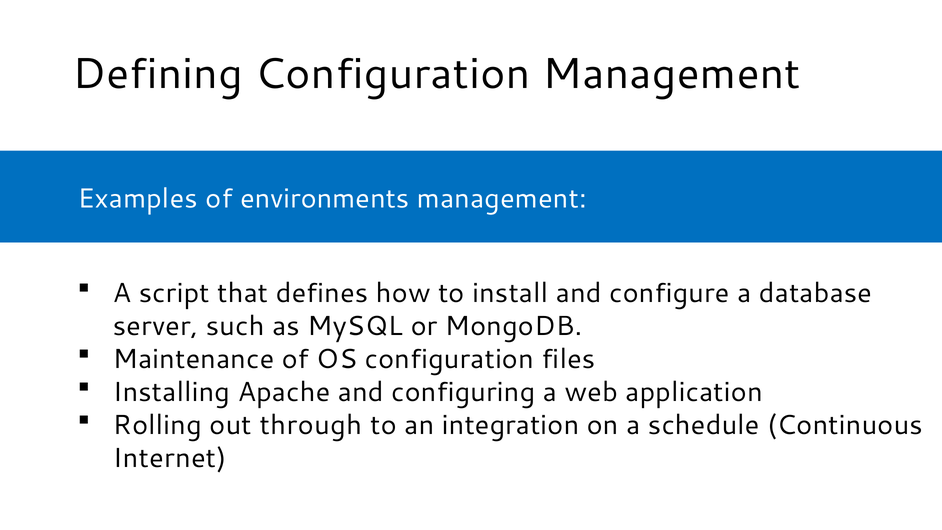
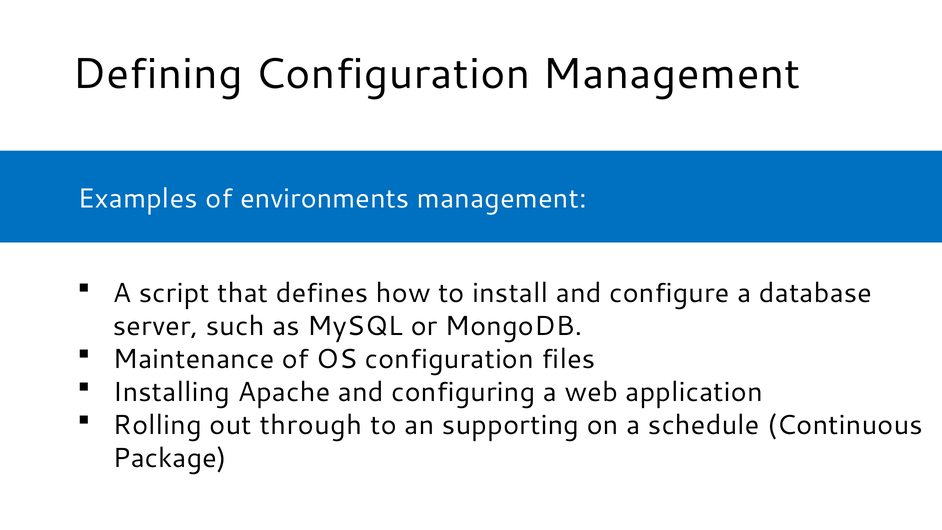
integration: integration -> supporting (511, 425)
Internet: Internet -> Package (170, 458)
